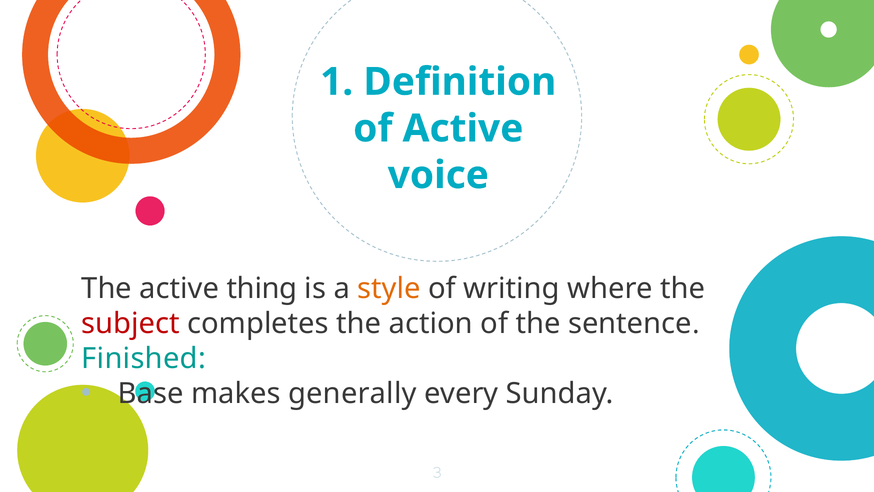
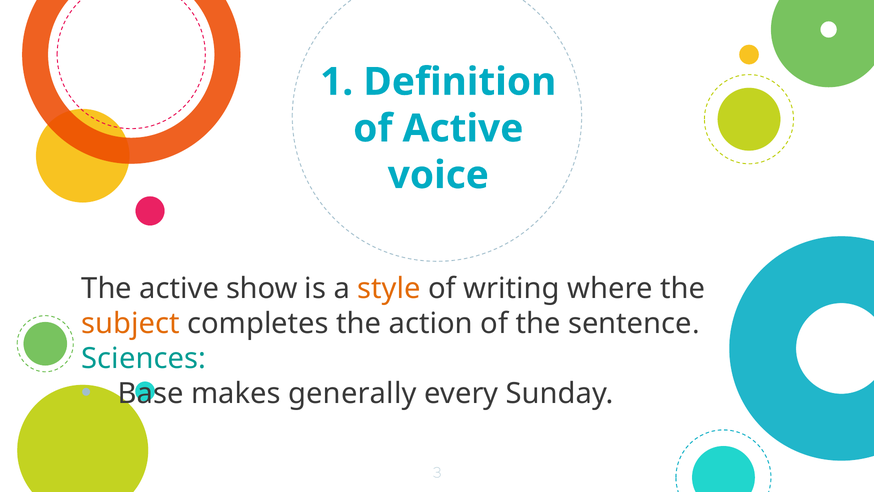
thing: thing -> show (262, 288)
subject colour: red -> orange (130, 323)
Finished: Finished -> Sciences (144, 358)
